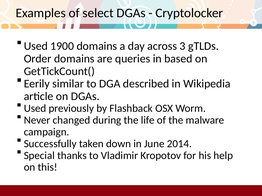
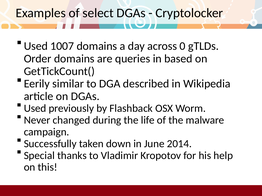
1900: 1900 -> 1007 (62, 46)
3: 3 -> 0 (183, 46)
